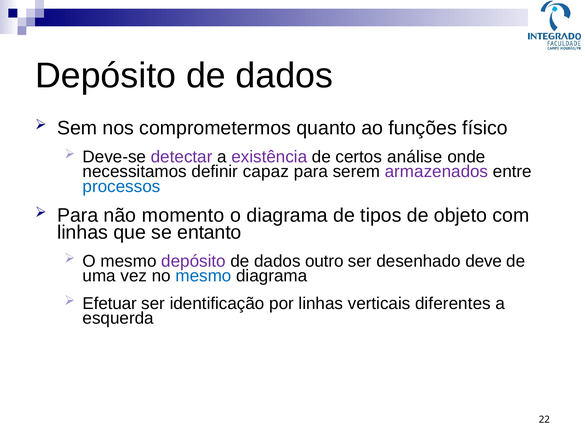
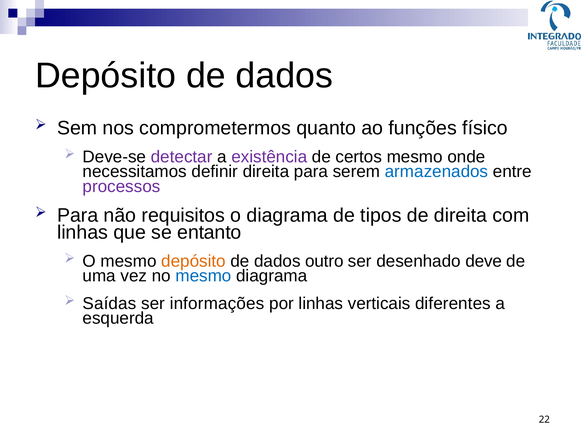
certos análise: análise -> mesmo (415, 157)
definir capaz: capaz -> direita (266, 172)
armazenados colour: purple -> blue (436, 172)
processos colour: blue -> purple (122, 186)
momento: momento -> requisitos (183, 215)
de objeto: objeto -> direita (461, 215)
depósito colour: purple -> orange (193, 261)
Efetuar: Efetuar -> Saídas (110, 303)
identificação: identificação -> informações (217, 303)
